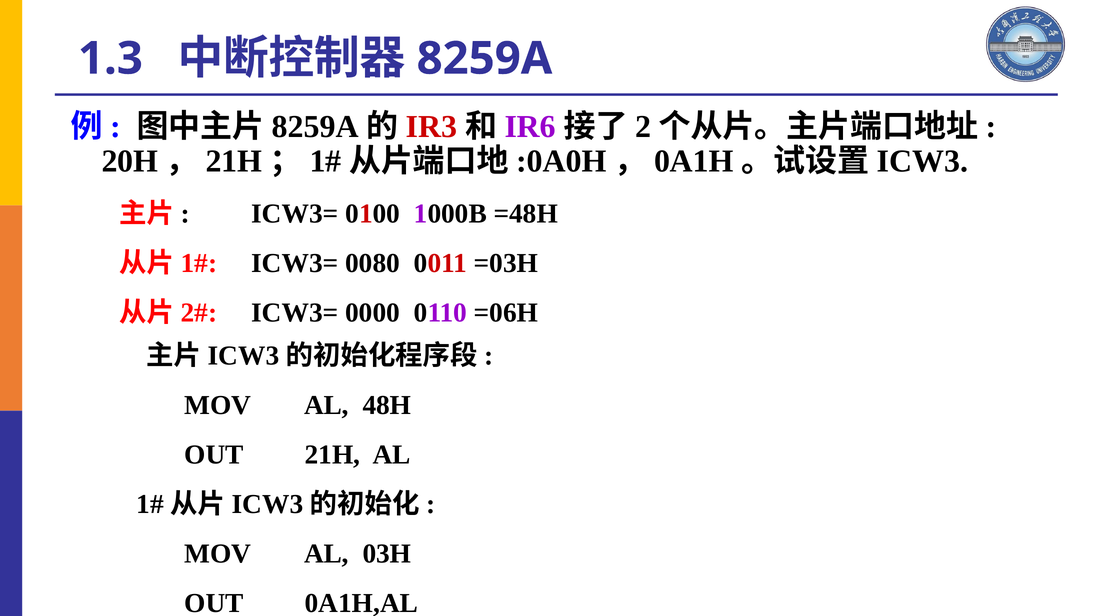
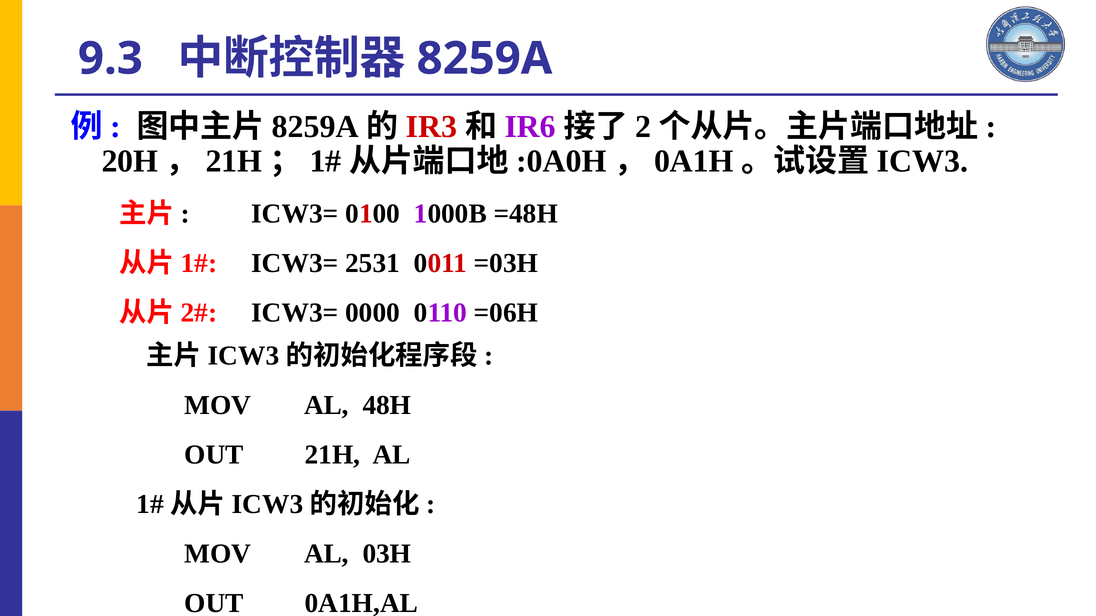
1.3: 1.3 -> 9.3 (110, 59)
0080: 0080 -> 2531 (373, 263)
